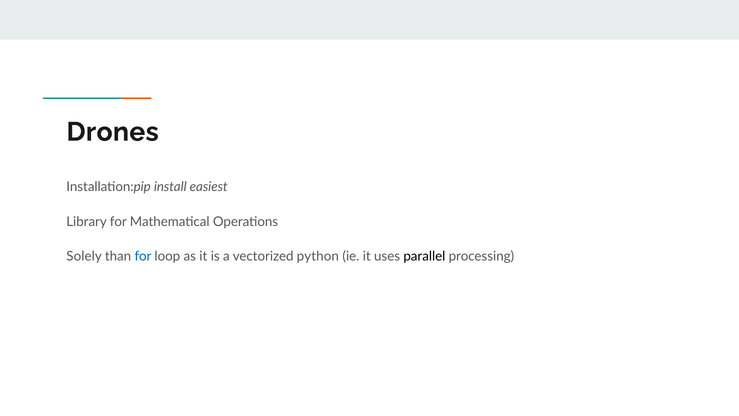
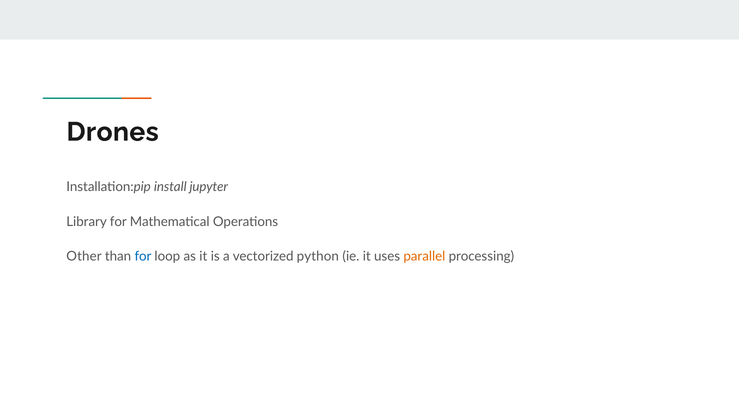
easiest: easiest -> jupyter (209, 187)
Solely: Solely -> Other (84, 256)
parallel colour: black -> orange (424, 256)
